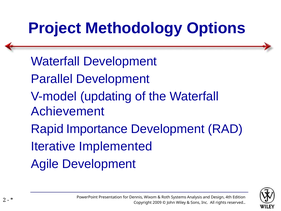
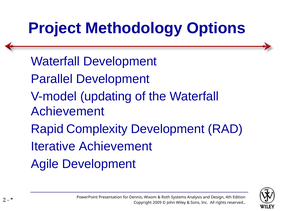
Importance: Importance -> Complexity (97, 129)
Iterative Implemented: Implemented -> Achievement (116, 146)
